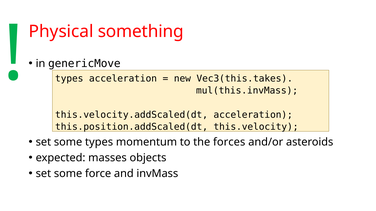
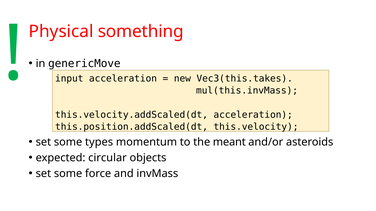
types: types -> input (69, 79)
forces: forces -> meant (229, 142)
masses: masses -> circular (107, 158)
